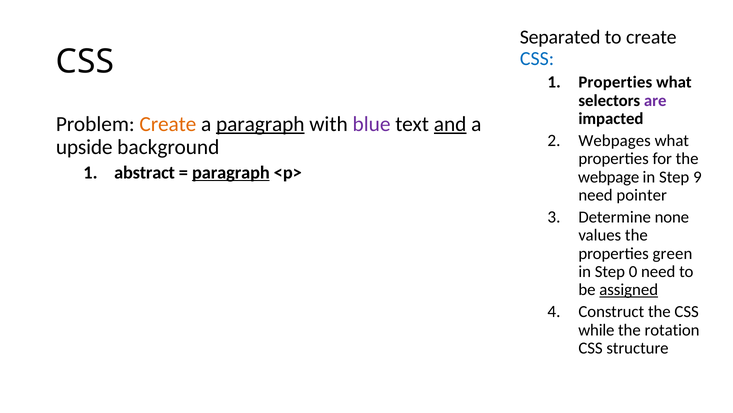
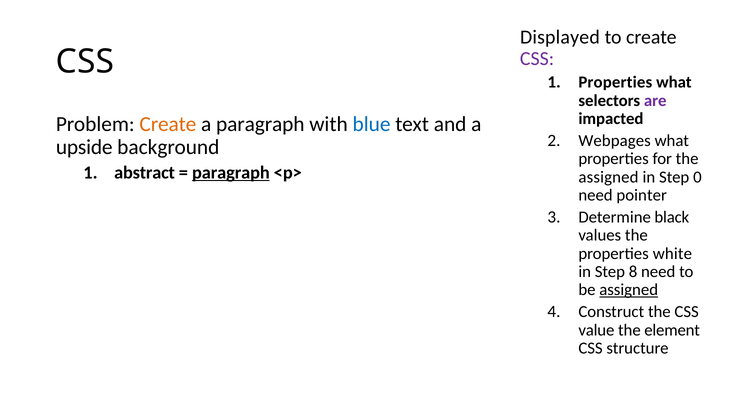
Separated: Separated -> Displayed (560, 37)
CSS colour: blue -> purple (537, 59)
paragraph underline: present -> none (260, 124)
blue colour: purple -> blue (372, 124)
and underline: present -> none (450, 124)
webpage: webpage -> assigned (609, 177)
9: 9 -> 0 (697, 177)
none: none -> black (672, 217)
green: green -> white (672, 253)
0: 0 -> 8 (633, 271)
while: while -> value (596, 329)
rotation: rotation -> element (672, 329)
